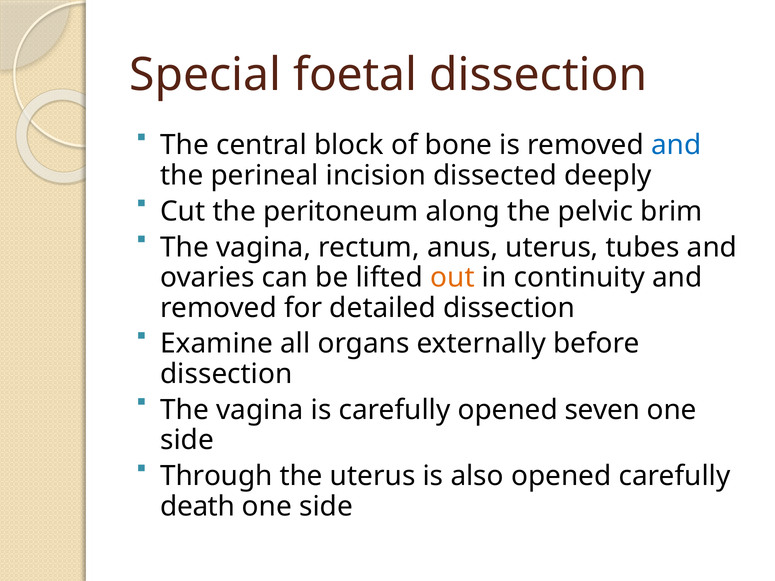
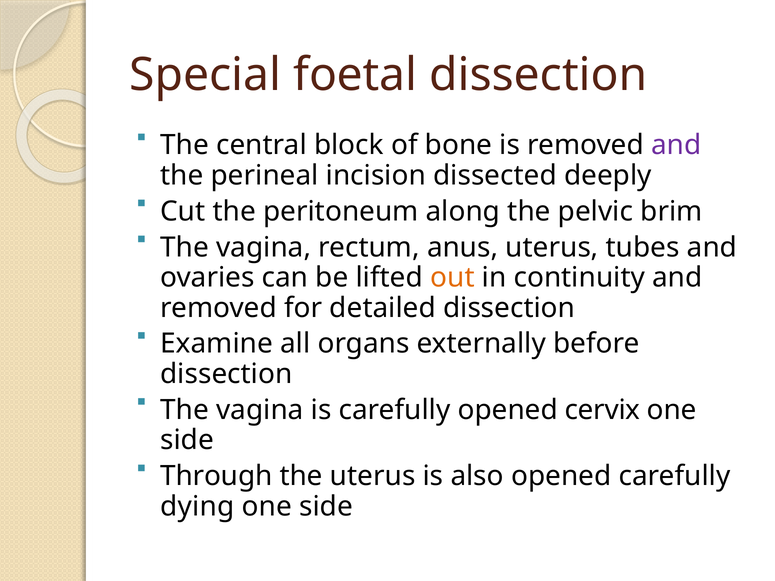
and colour: blue -> purple (676, 145)
seven: seven -> cervix (602, 410)
death: death -> dying (197, 507)
